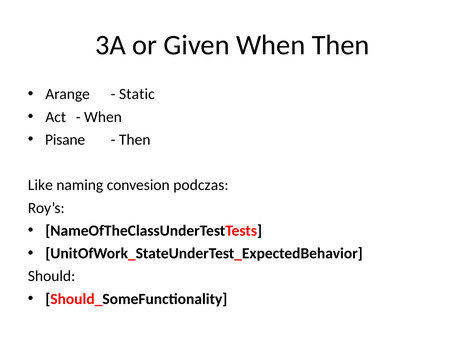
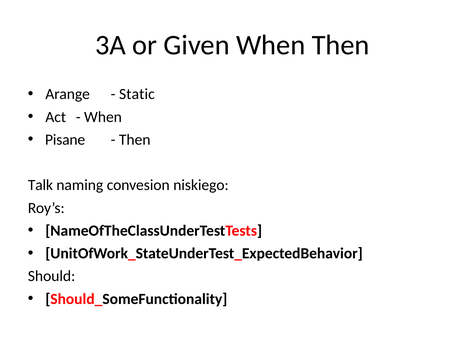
Like: Like -> Talk (40, 185)
podczas: podczas -> niskiego (201, 185)
